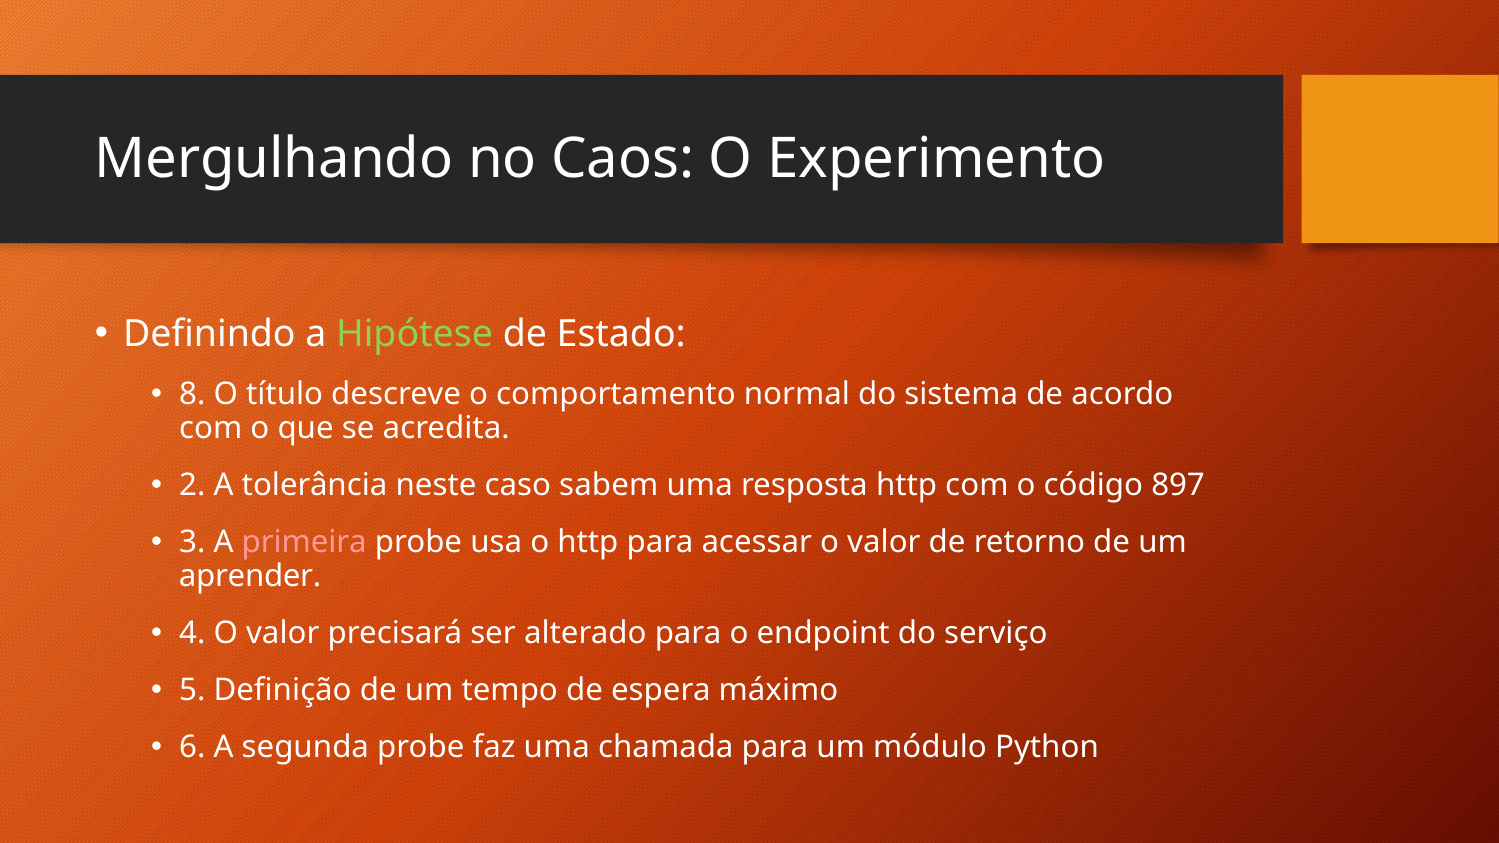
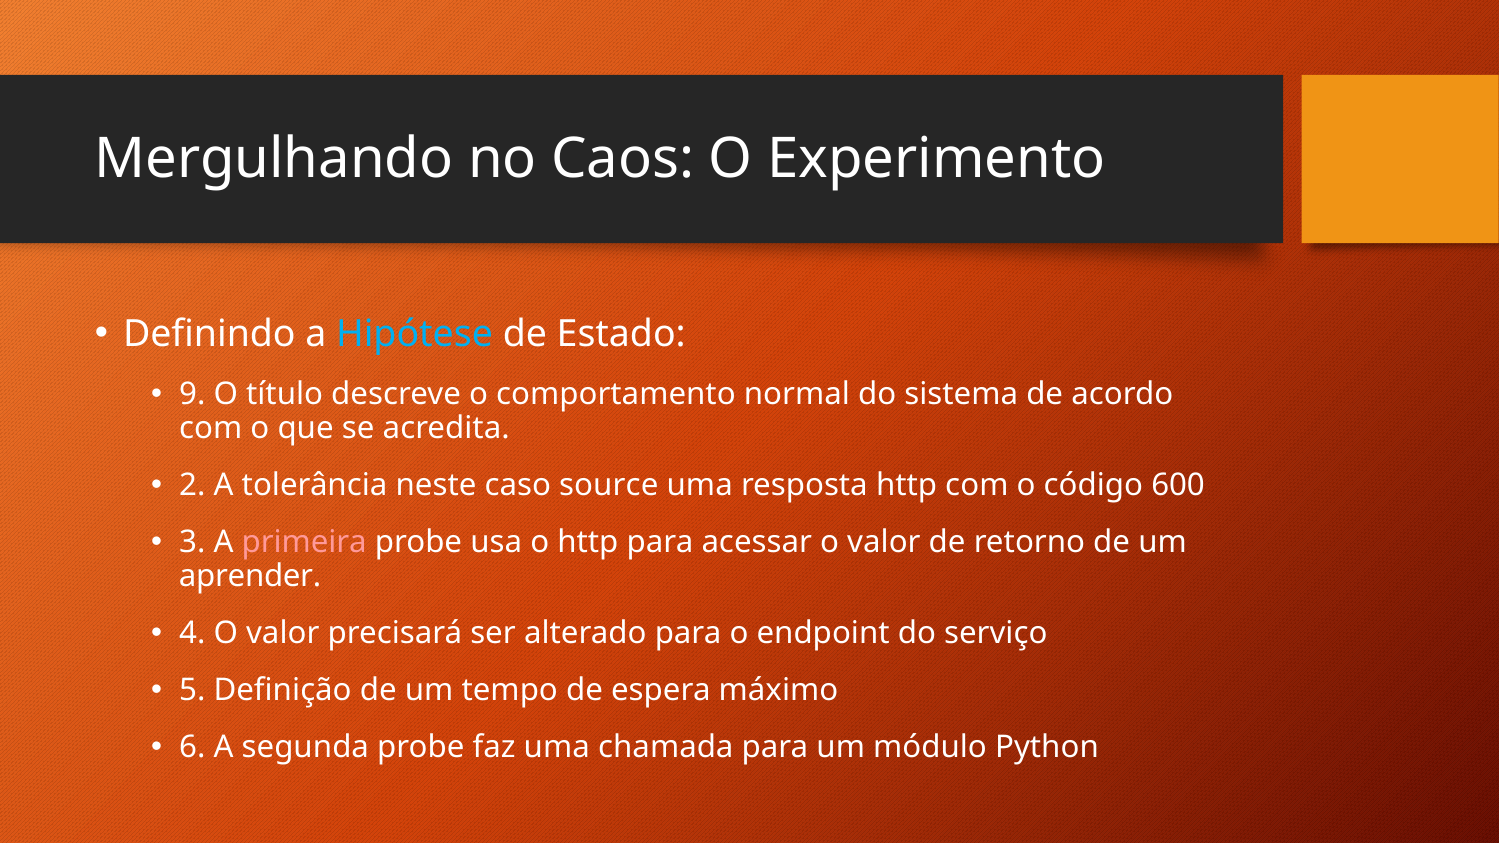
Hipótese colour: light green -> light blue (415, 334)
8: 8 -> 9 (192, 394)
sabem: sabem -> source (609, 485)
897: 897 -> 600 (1178, 485)
